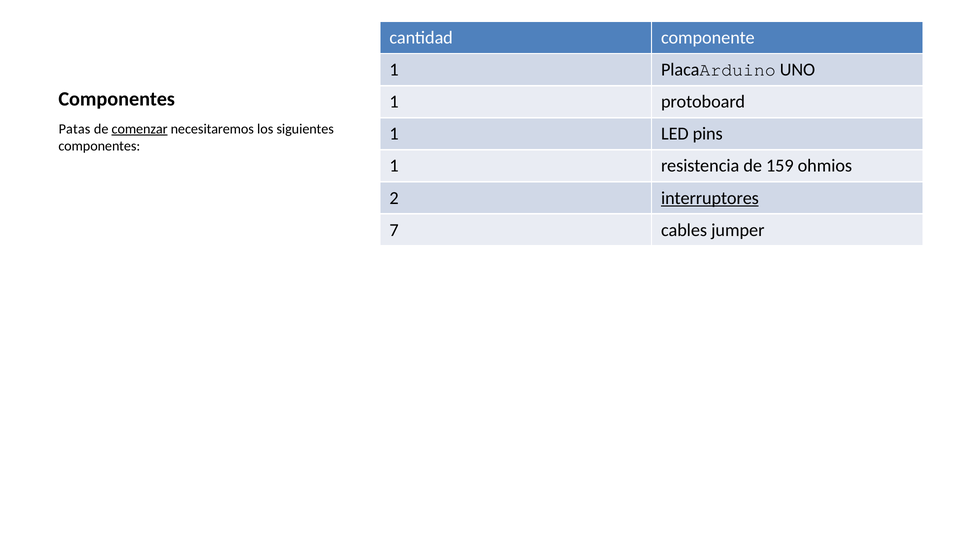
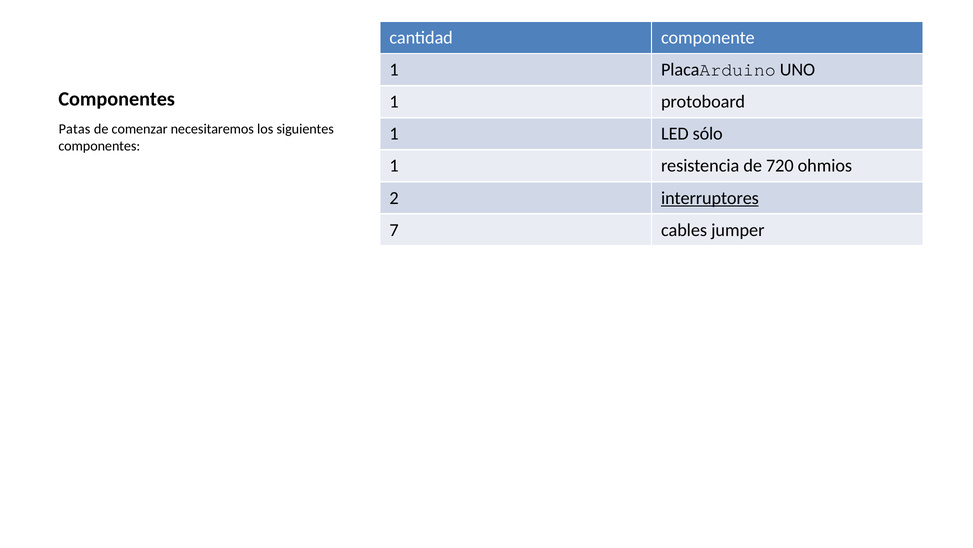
comenzar underline: present -> none (140, 129)
pins: pins -> sólo (708, 134)
159: 159 -> 720 (780, 166)
